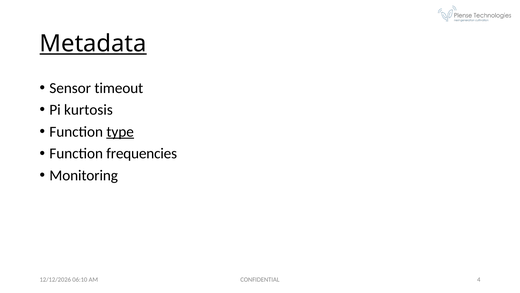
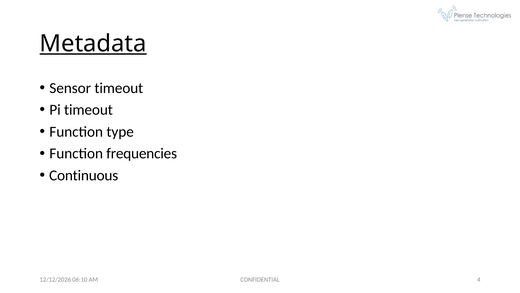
Pi kurtosis: kurtosis -> timeout (88, 110)
type underline: present -> none (120, 132)
Monitoring: Monitoring -> Continuous (84, 175)
